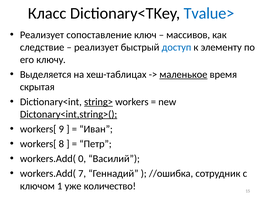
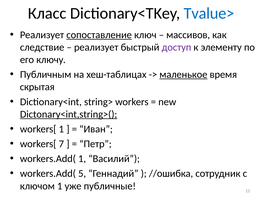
сопоставление underline: none -> present (99, 35)
доступ colour: blue -> purple (176, 47)
Выделяется: Выделяется -> Публичным (46, 74)
string> underline: present -> none (99, 102)
workers[ 9: 9 -> 1 (61, 129)
8: 8 -> 7 (61, 144)
workers.Add( 0: 0 -> 1 (82, 158)
7: 7 -> 5 (82, 173)
количество: количество -> публичные (110, 186)
